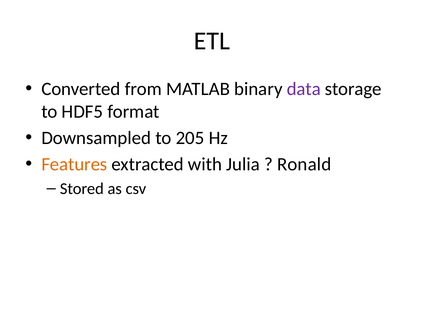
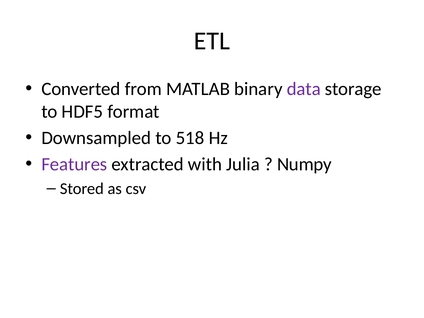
205: 205 -> 518 (190, 138)
Features colour: orange -> purple (74, 164)
Ronald: Ronald -> Numpy (304, 164)
